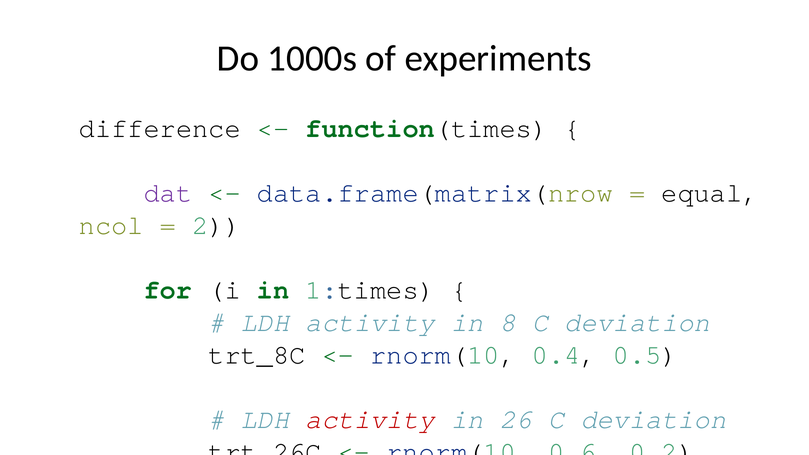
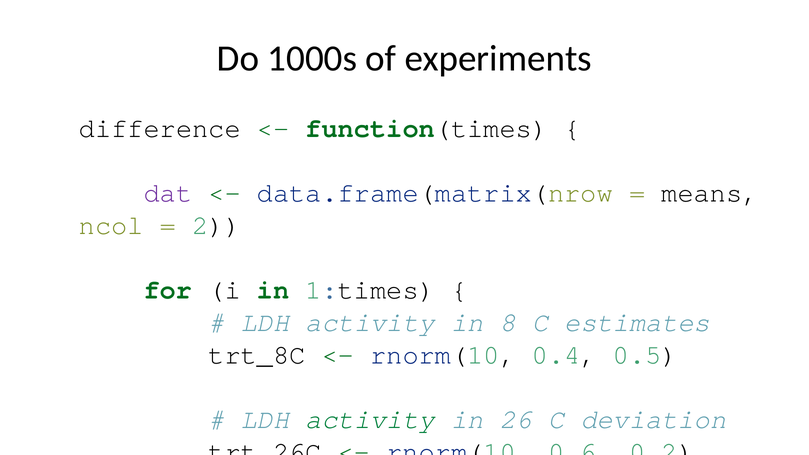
equal: equal -> means (710, 193)
8 C deviation: deviation -> estimates (637, 322)
activity colour: red -> green (370, 420)
